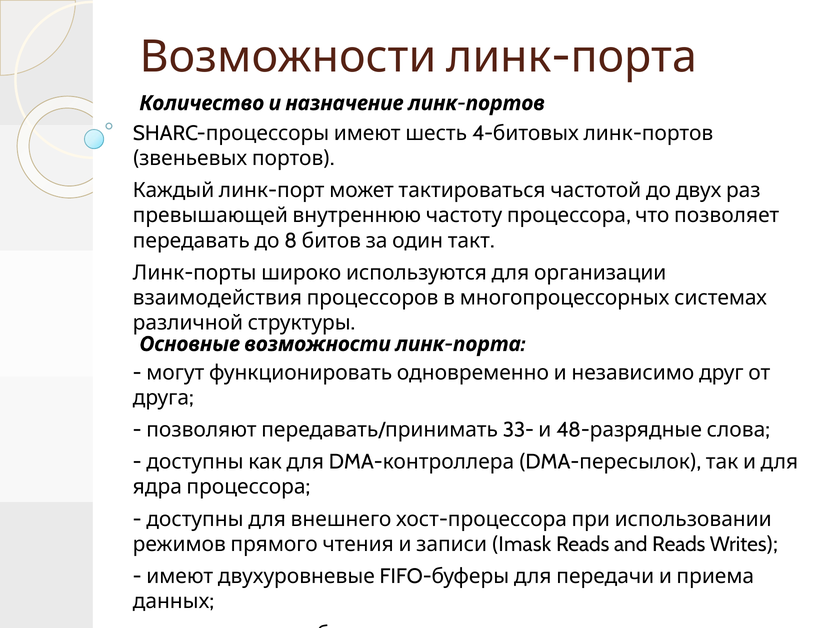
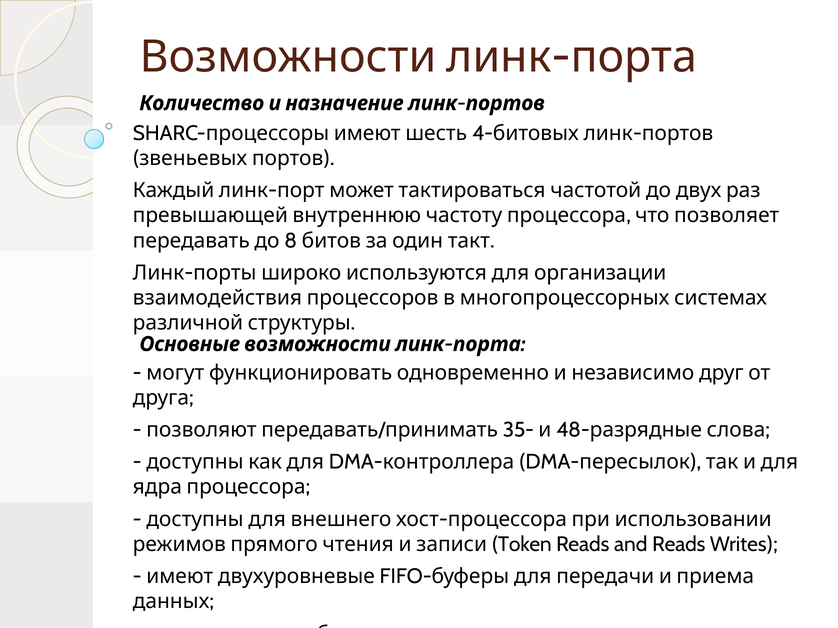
33-: 33- -> 35- (518, 430)
Imask: Imask -> Token (522, 545)
